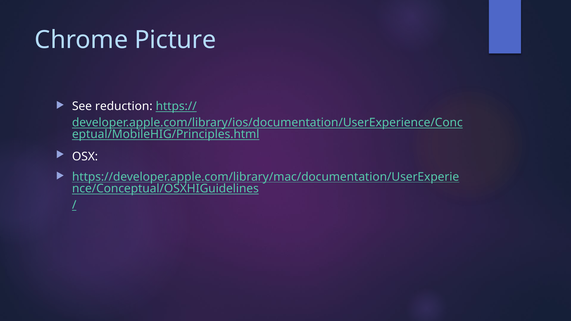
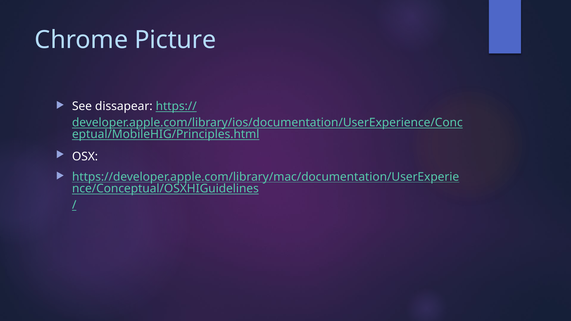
reduction: reduction -> dissapear (124, 106)
